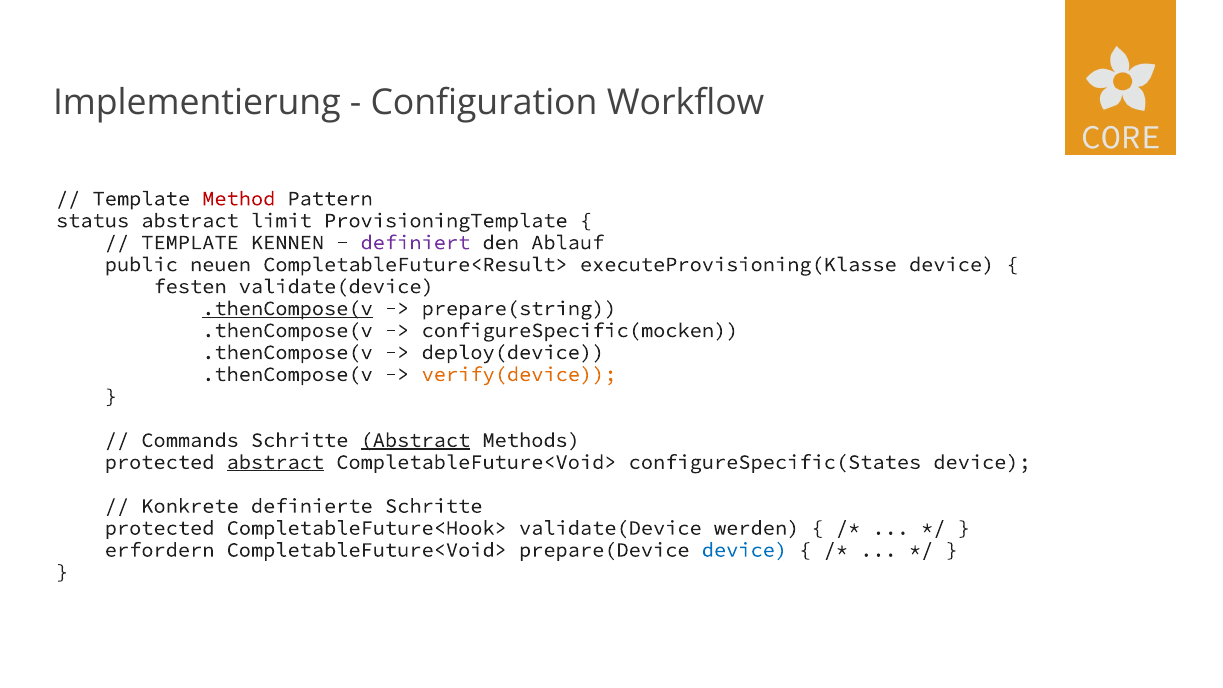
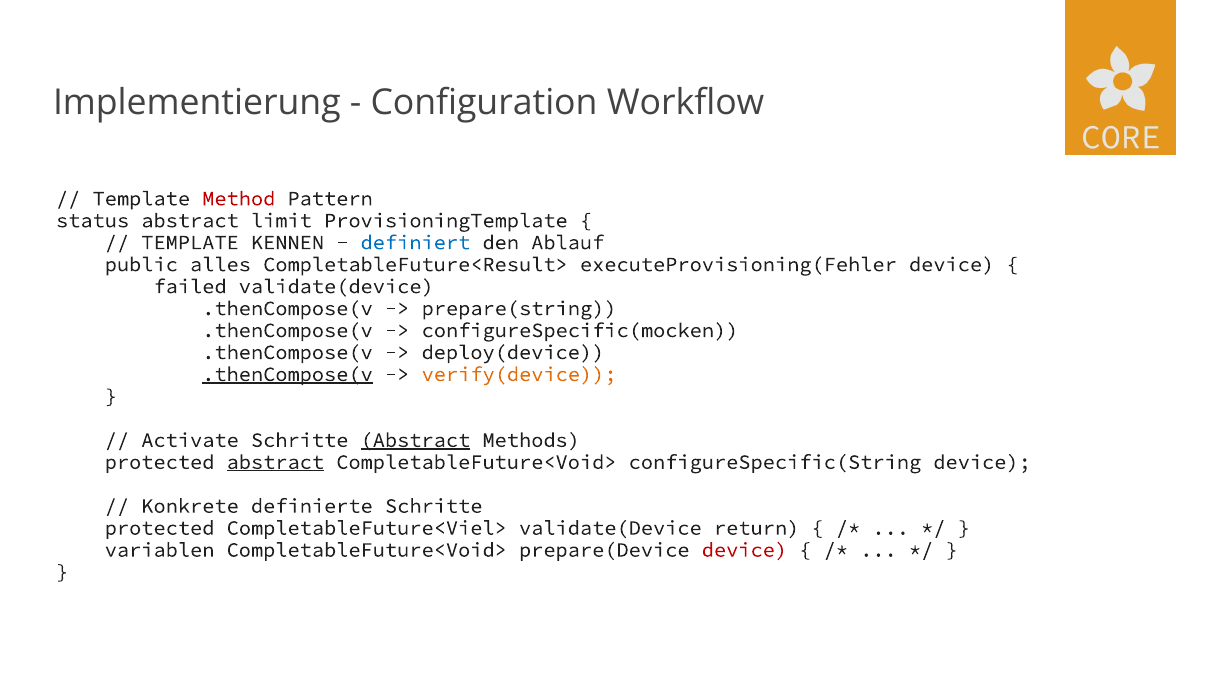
definiert colour: purple -> blue (415, 242)
neuen: neuen -> alles (220, 264)
executeProvisioning(Klasse: executeProvisioning(Klasse -> executeProvisioning(Fehler (738, 264)
festen: festen -> failed (190, 286)
.thenCompose(v underline: present -> none (287, 308)
.thenCompose(v underline: none -> present (287, 374)
Commands: Commands -> Activate (190, 440)
configureSpecific(States: configureSpecific(States -> configureSpecific(String (775, 462)
CompletableFuture<Hook>: CompletableFuture<Hook> -> CompletableFuture<Viel> (367, 528)
werden: werden -> return (757, 528)
erfordern: erfordern -> variablen (160, 550)
device colour: blue -> red (744, 550)
